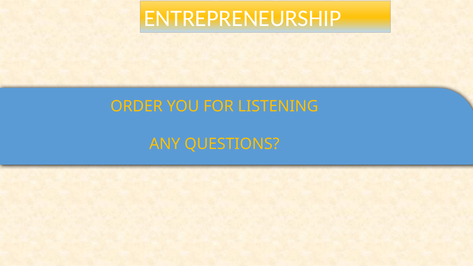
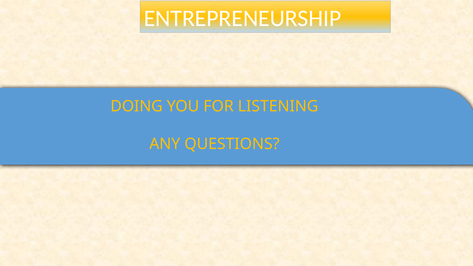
ORDER: ORDER -> DOING (137, 106)
